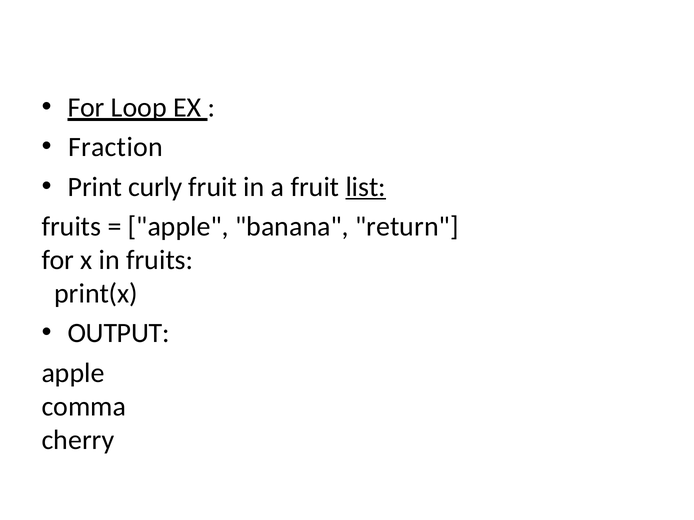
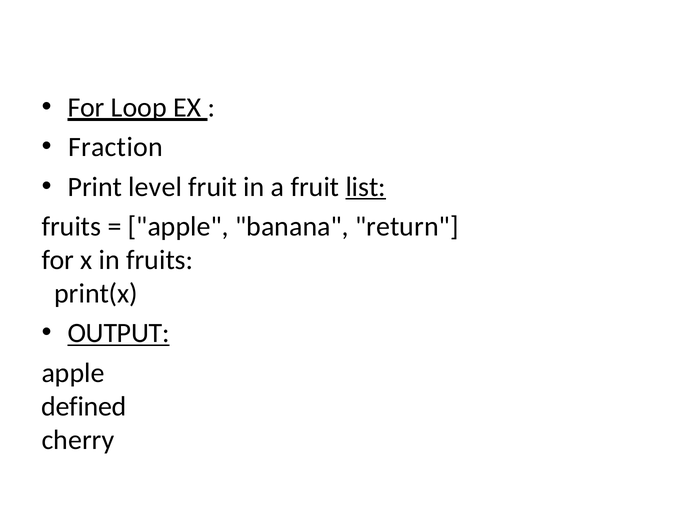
curly: curly -> level (155, 187)
OUTPUT underline: none -> present (119, 334)
comma: comma -> defined (84, 407)
